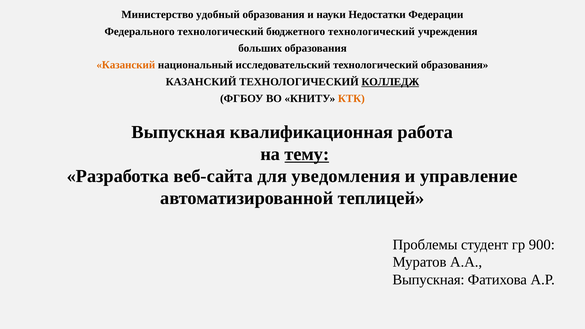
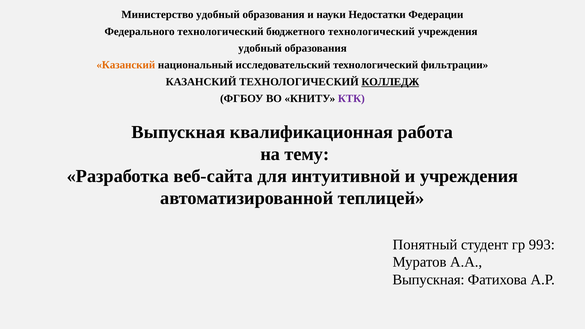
больших: больших -> удобный (260, 48)
технологический образования: образования -> фильтрации (455, 65)
КТК colour: orange -> purple (351, 99)
тему underline: present -> none (307, 154)
уведомления: уведомления -> интуитивной (346, 176)
и управление: управление -> учреждения (469, 176)
Проблемы: Проблемы -> Понятный (425, 245)
900: 900 -> 993 (542, 245)
